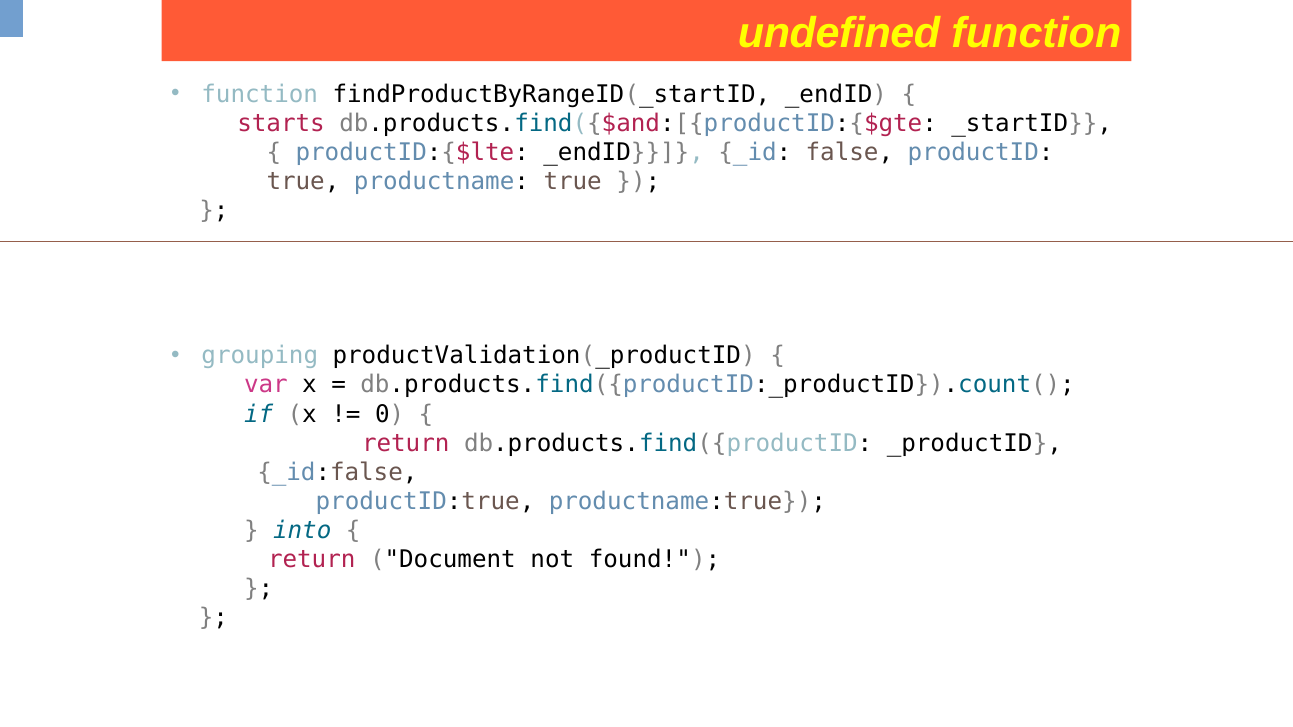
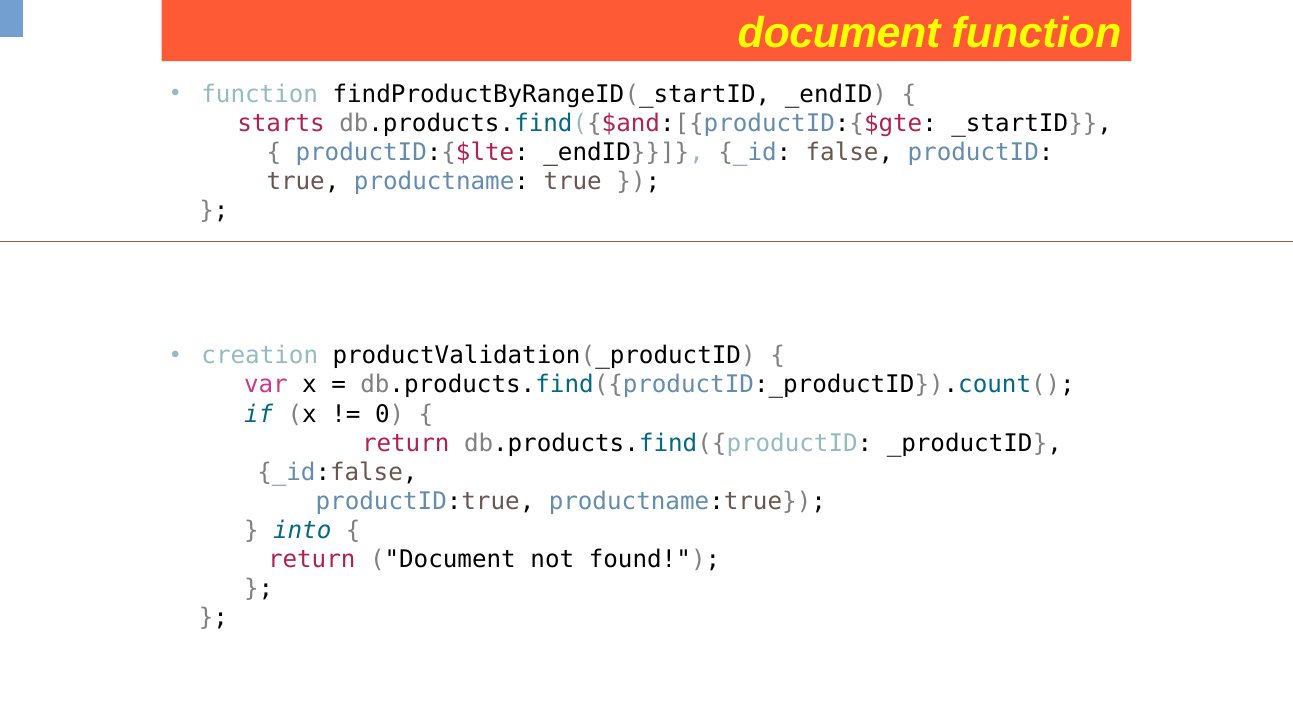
undefined: undefined -> document (839, 34)
grouping: grouping -> creation (260, 356)
